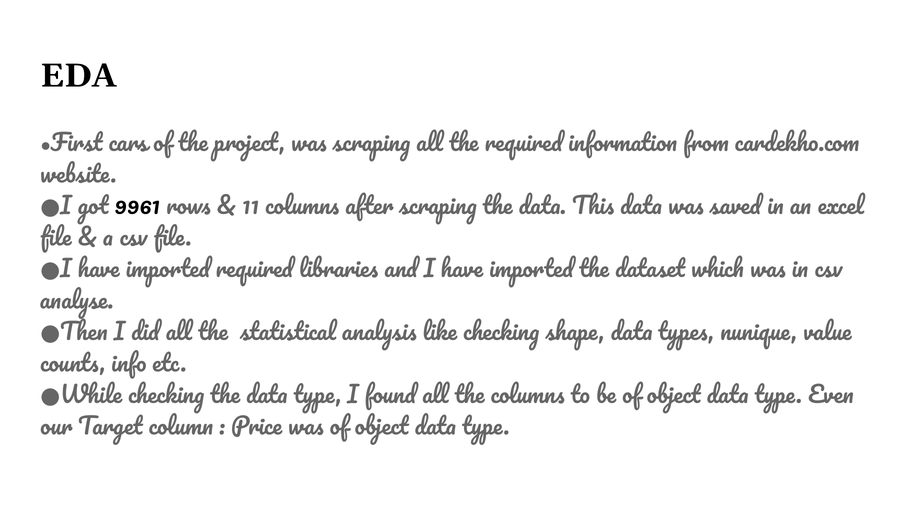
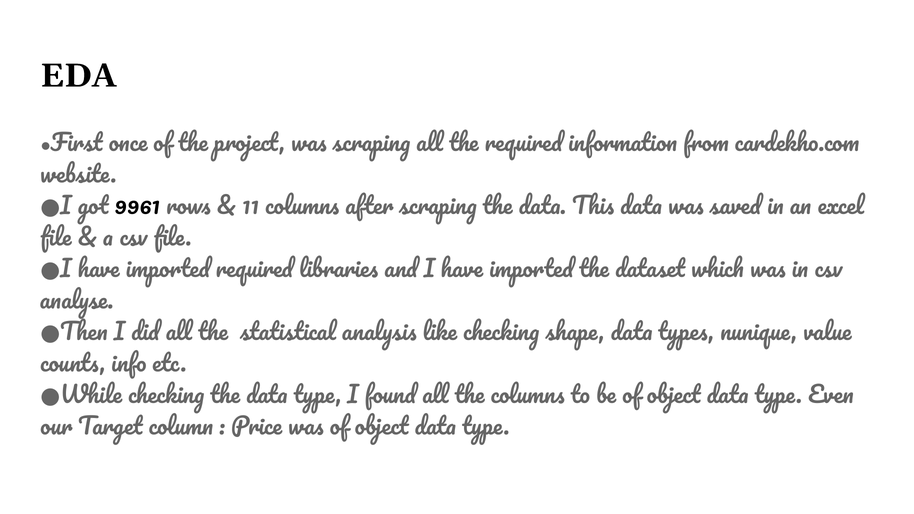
cars: cars -> once (128, 144)
